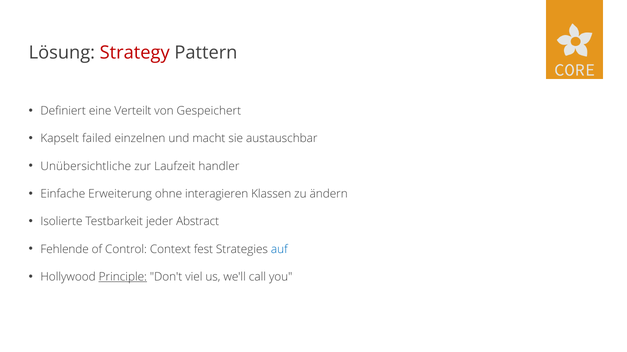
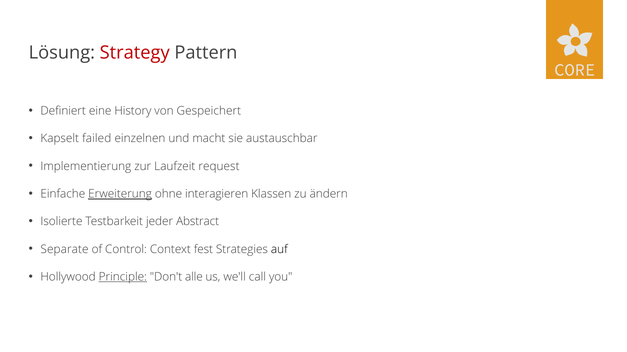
Verteilt: Verteilt -> History (133, 111)
Unübersichtliche: Unübersichtliche -> Implementierung (86, 167)
handler: handler -> request (219, 167)
Erweiterung underline: none -> present (120, 194)
Fehlende: Fehlende -> Separate (65, 250)
auf colour: blue -> black (279, 250)
viel: viel -> alle (194, 277)
